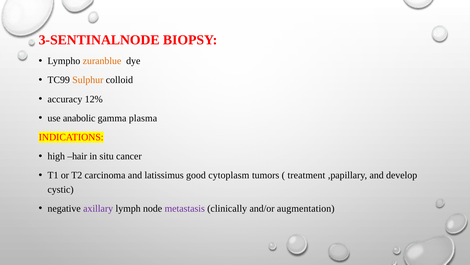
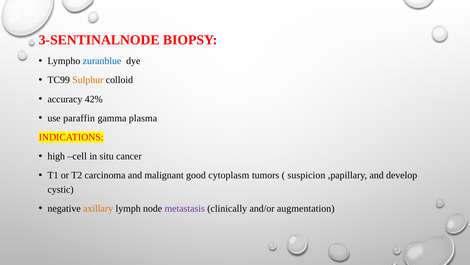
zuranblue colour: orange -> blue (102, 61)
12%: 12% -> 42% (94, 99)
anabolic: anabolic -> paraffin (79, 118)
hair: hair -> cell (77, 156)
latissimus: latissimus -> malignant (164, 175)
treatment: treatment -> suspicion (306, 175)
axillary colour: purple -> orange (98, 208)
